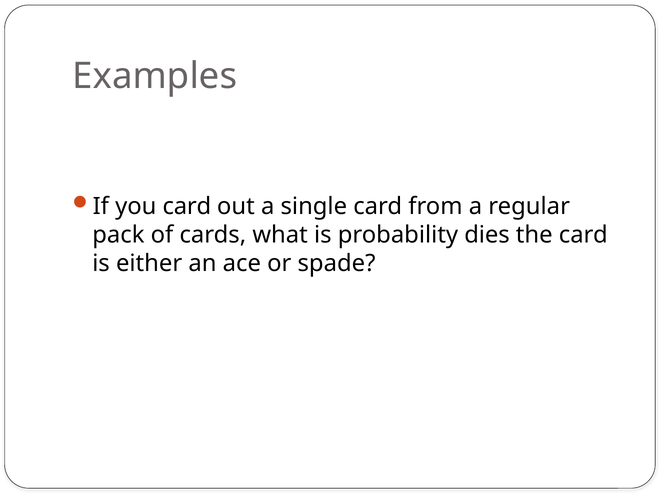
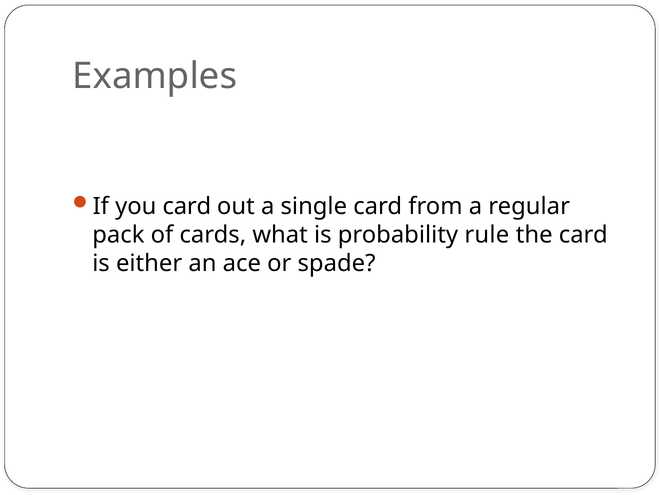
dies: dies -> rule (487, 235)
